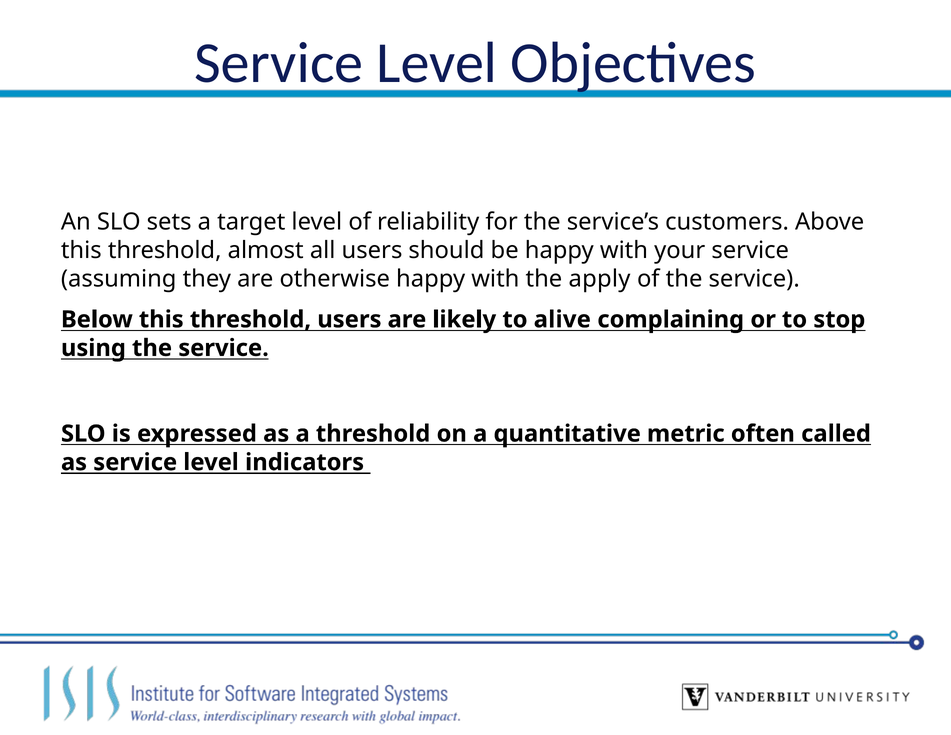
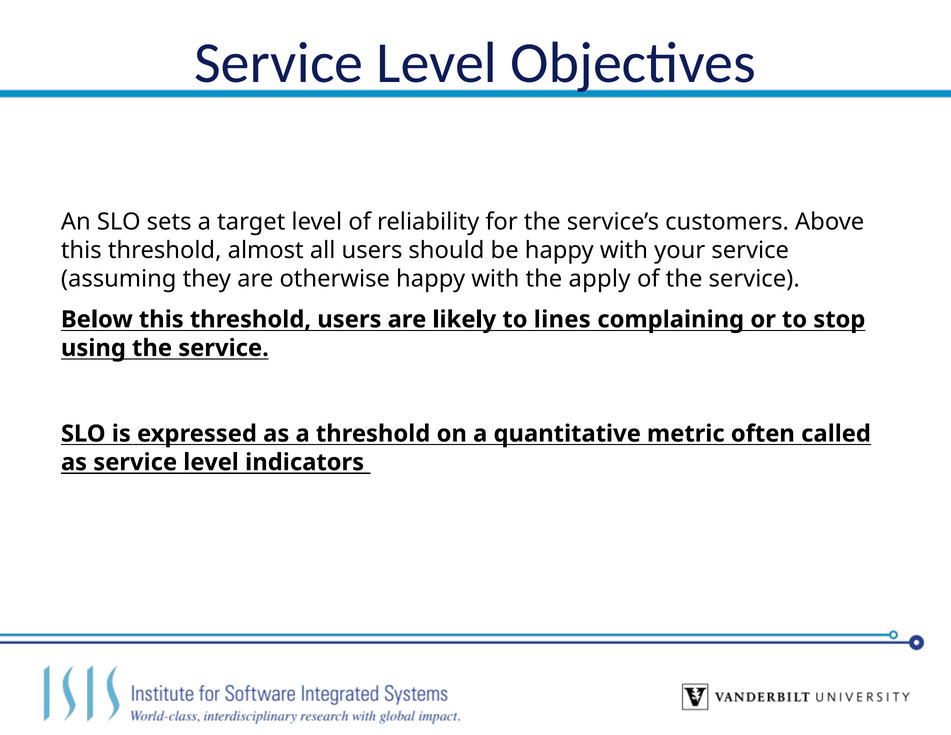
alive: alive -> lines (562, 319)
